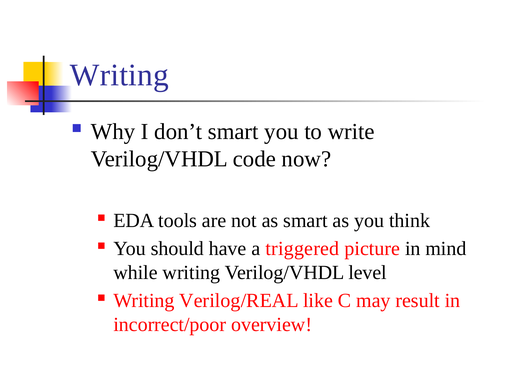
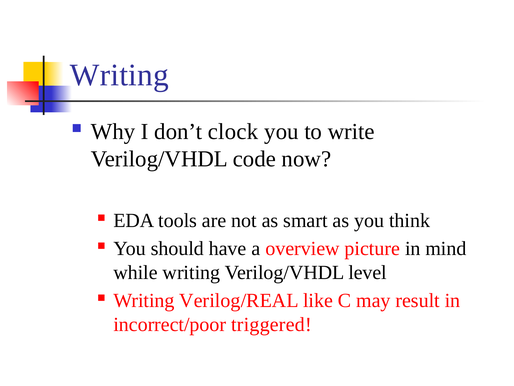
don’t smart: smart -> clock (233, 131)
triggered: triggered -> overview (303, 248)
overview: overview -> triggered (271, 324)
